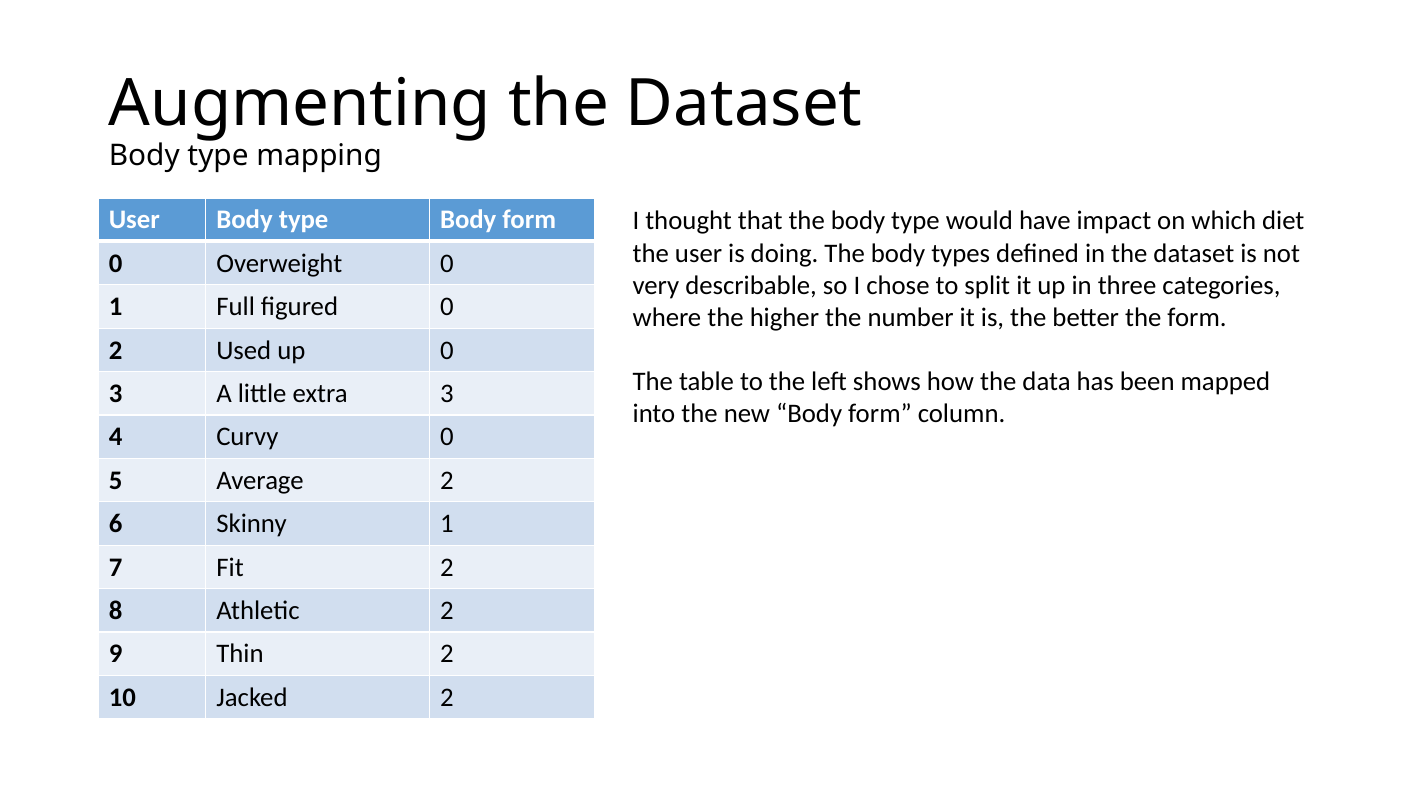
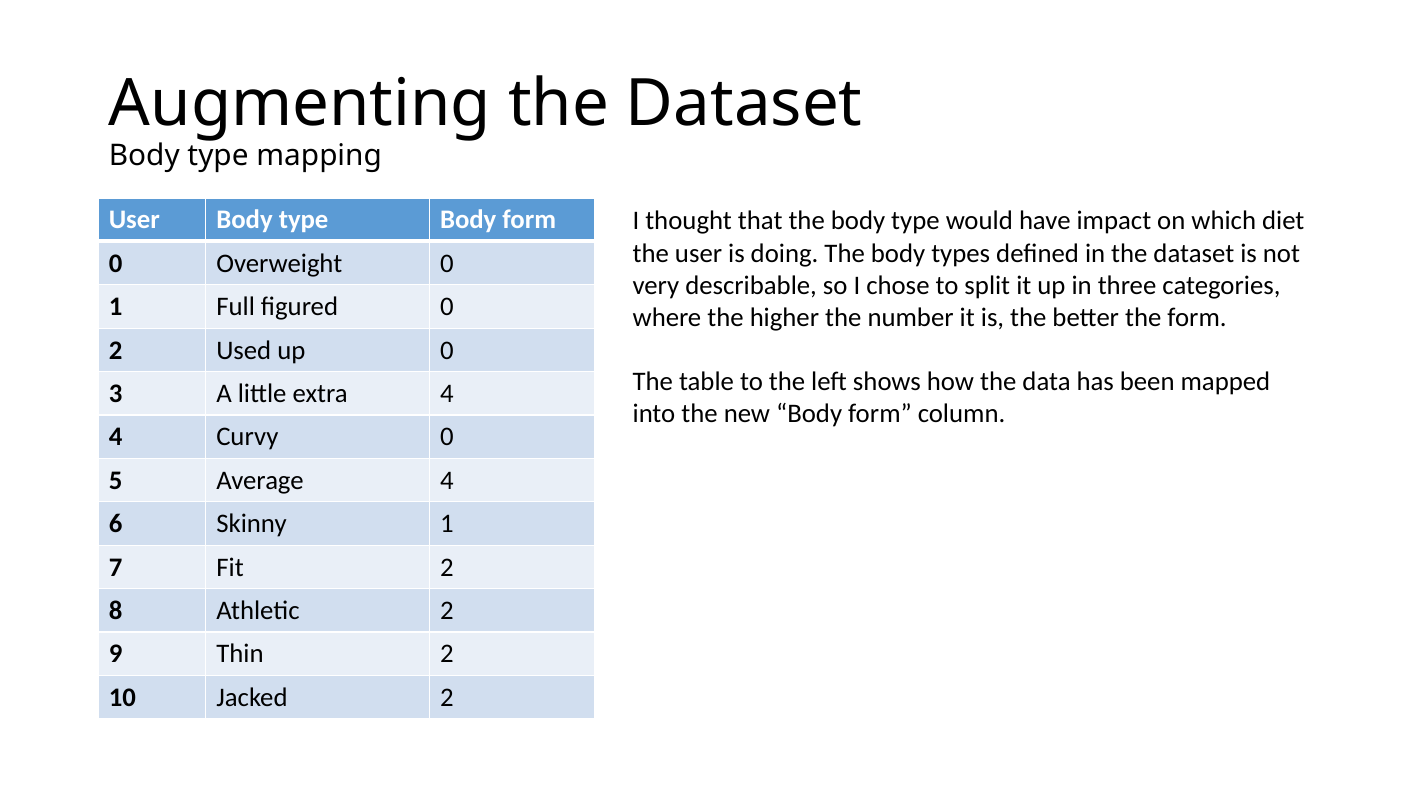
extra 3: 3 -> 4 (447, 394)
Average 2: 2 -> 4 (447, 481)
